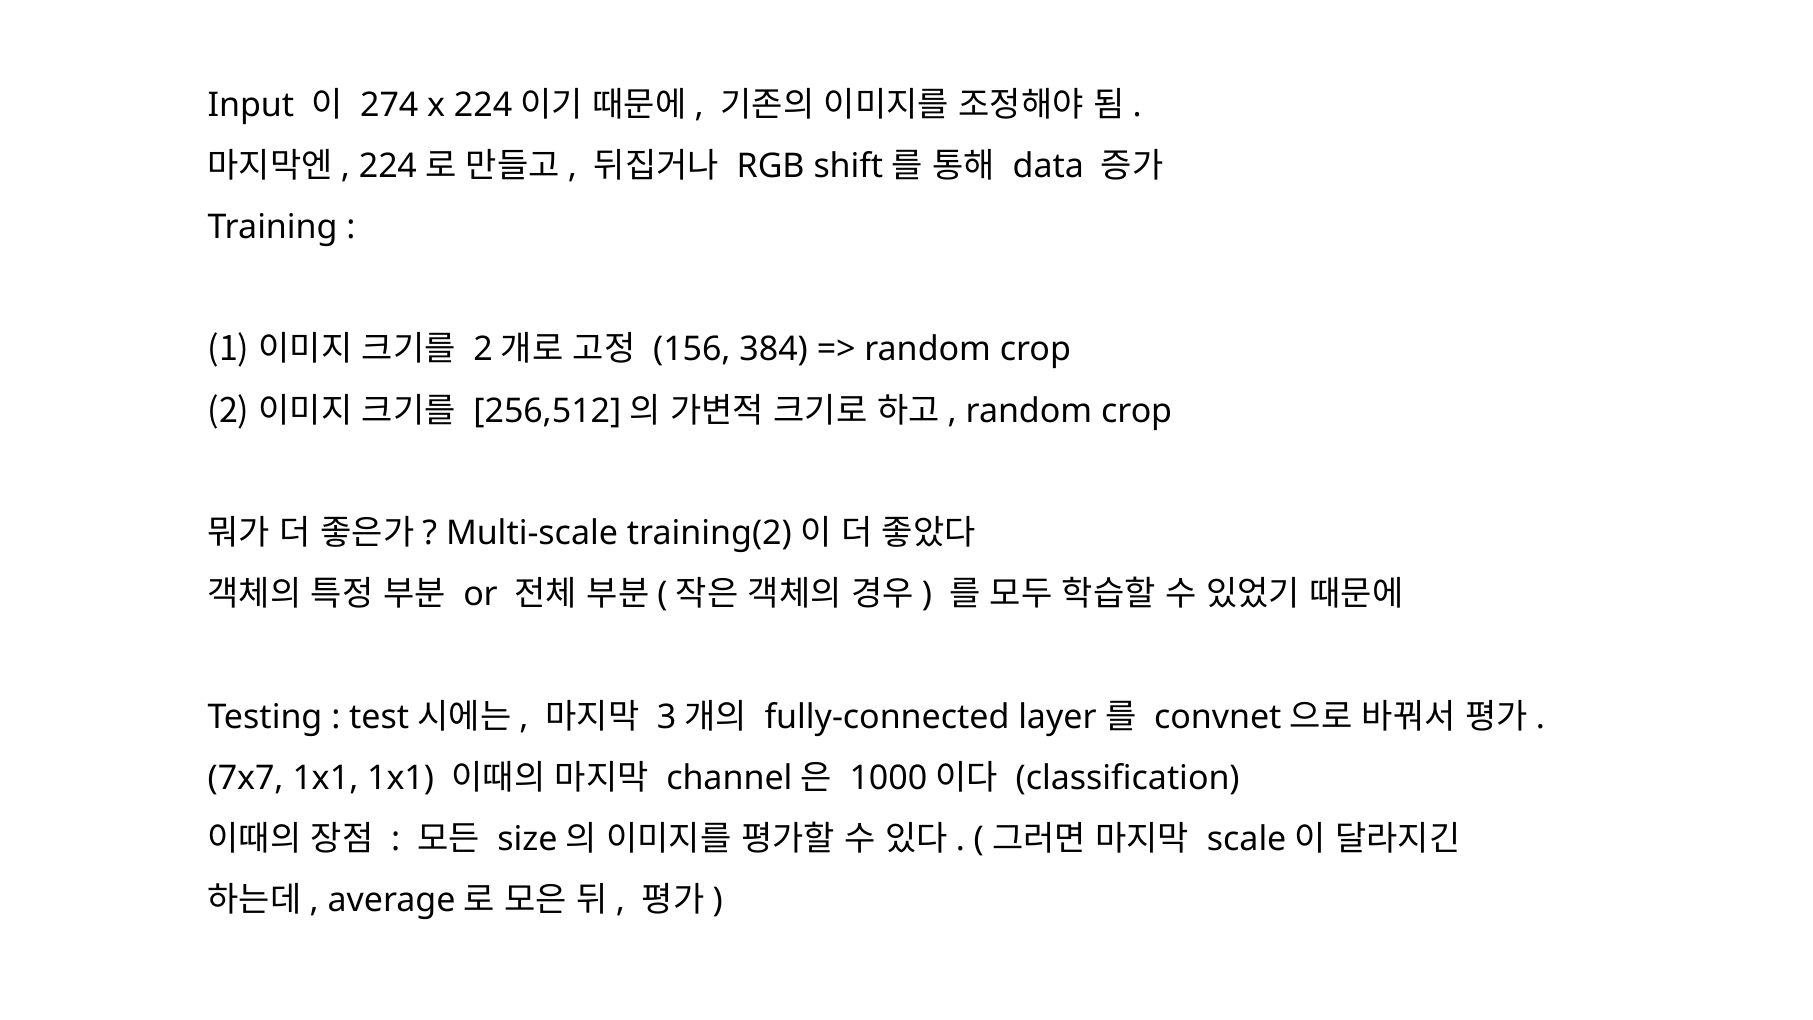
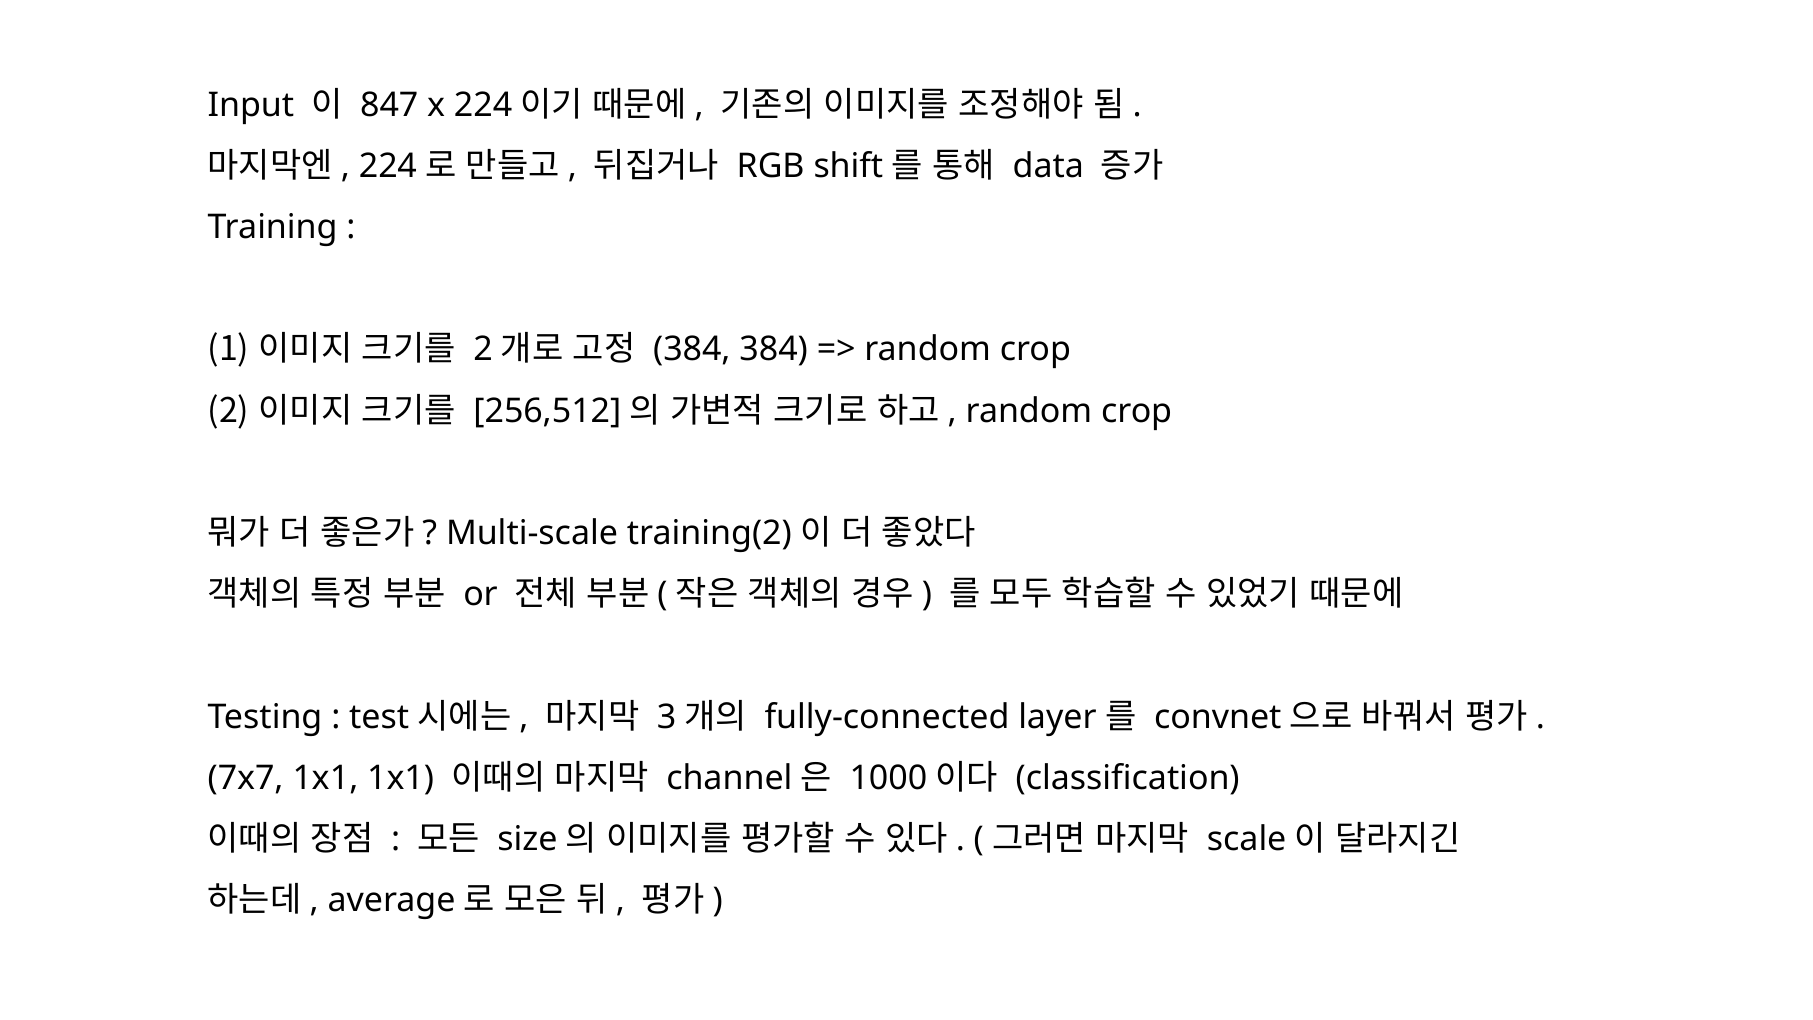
274: 274 -> 847 (389, 105)
156: 156 -> 384 (692, 350)
